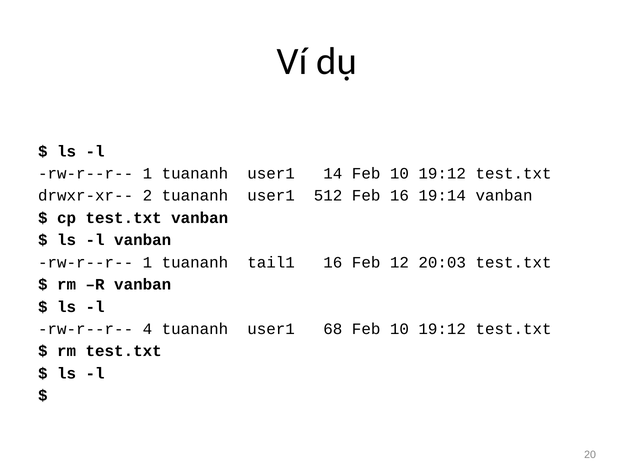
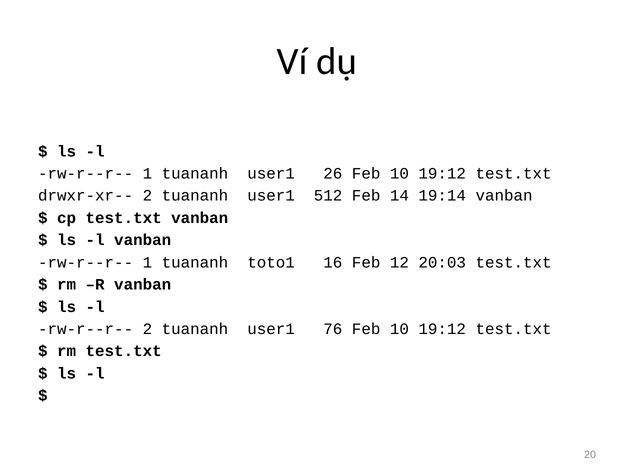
14: 14 -> 26 (333, 173)
Feb 16: 16 -> 14 (399, 196)
tail1: tail1 -> toto1 (271, 262)
rw-r--r-- 4: 4 -> 2 (147, 329)
68: 68 -> 76 (333, 329)
